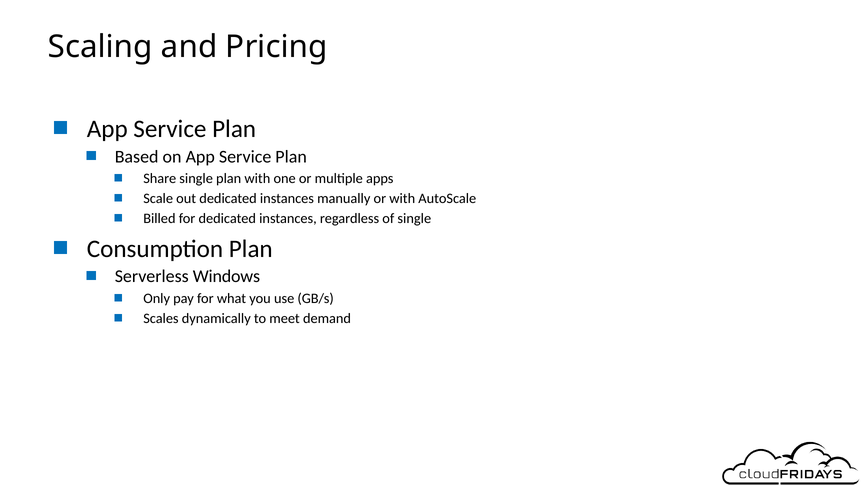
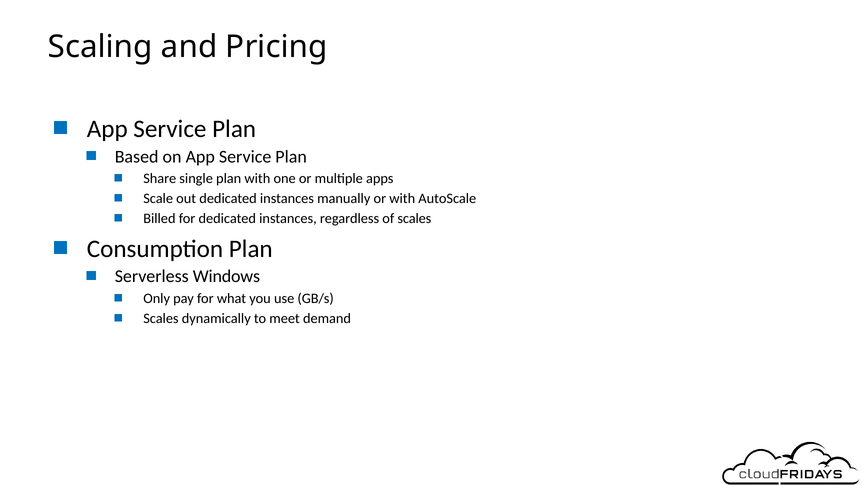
of single: single -> scales (414, 218)
